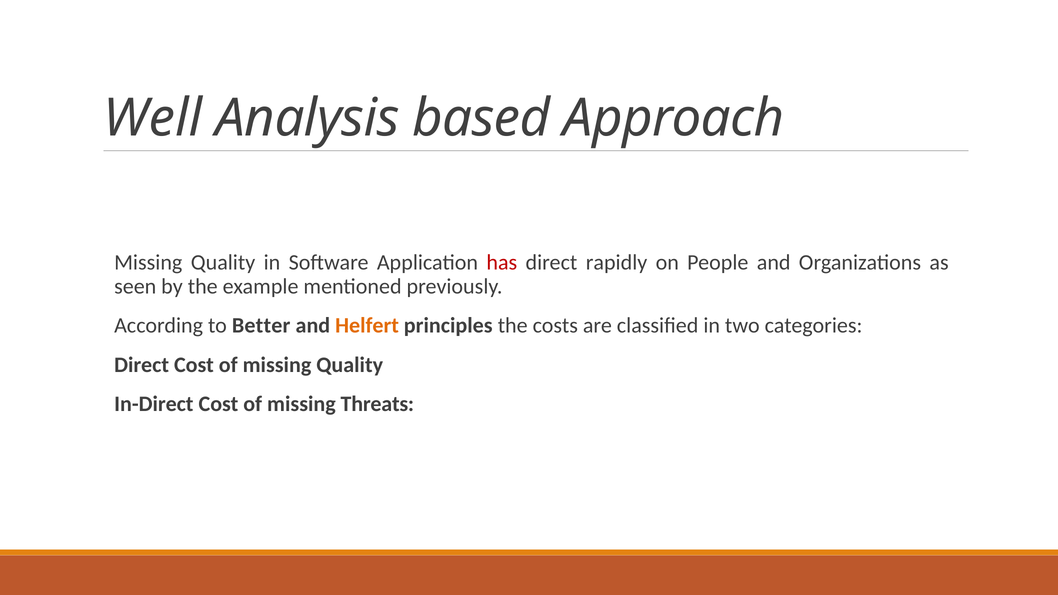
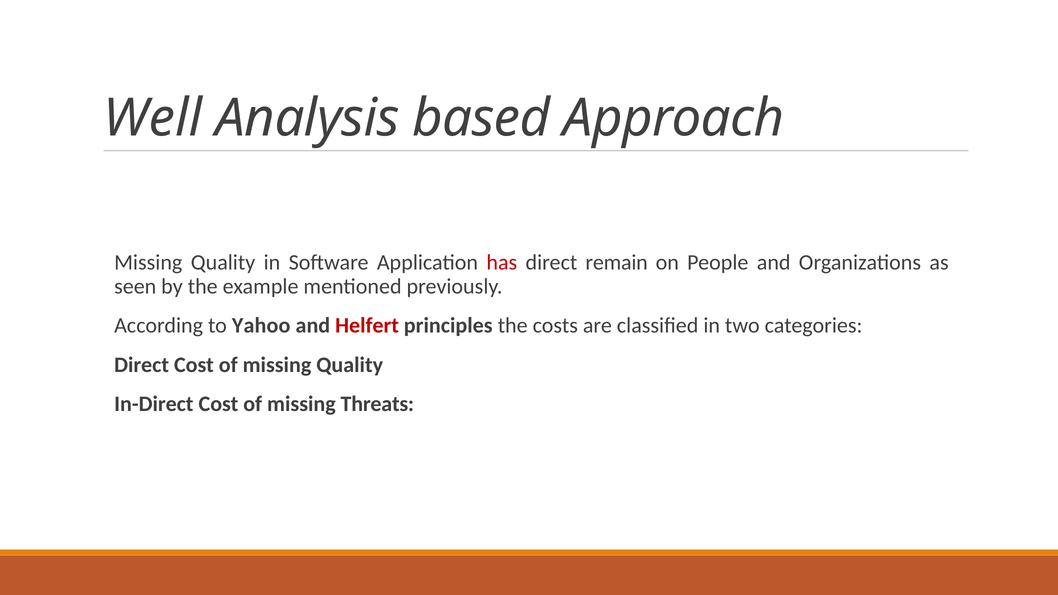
rapidly: rapidly -> remain (617, 263)
Better: Better -> Yahoo (261, 326)
Helfert colour: orange -> red (367, 326)
